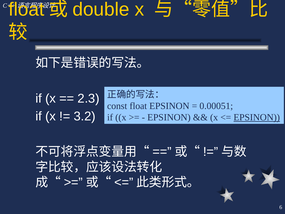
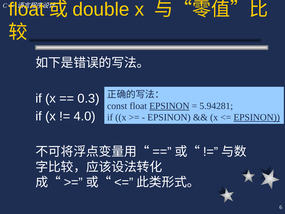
2.3: 2.3 -> 0.3 (89, 98)
EPSINON underline: none -> present (169, 106)
0.00051: 0.00051 -> 5.94281 (216, 106)
3.2: 3.2 -> 4.0 (85, 116)
